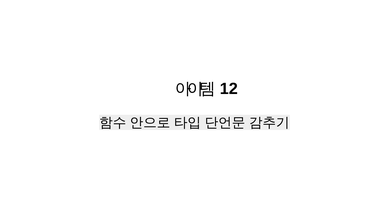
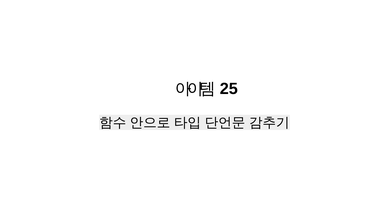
12: 12 -> 25 (229, 89)
